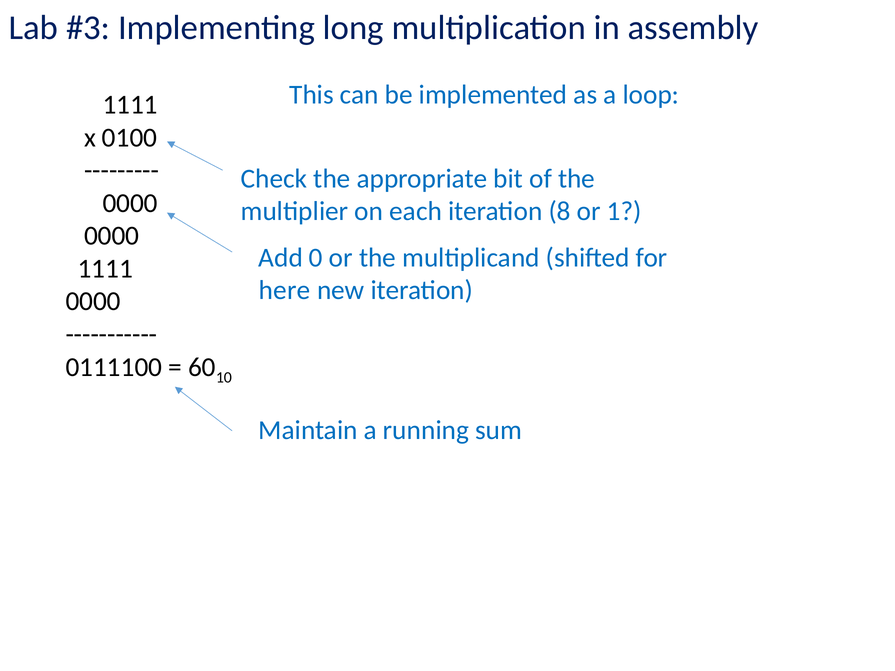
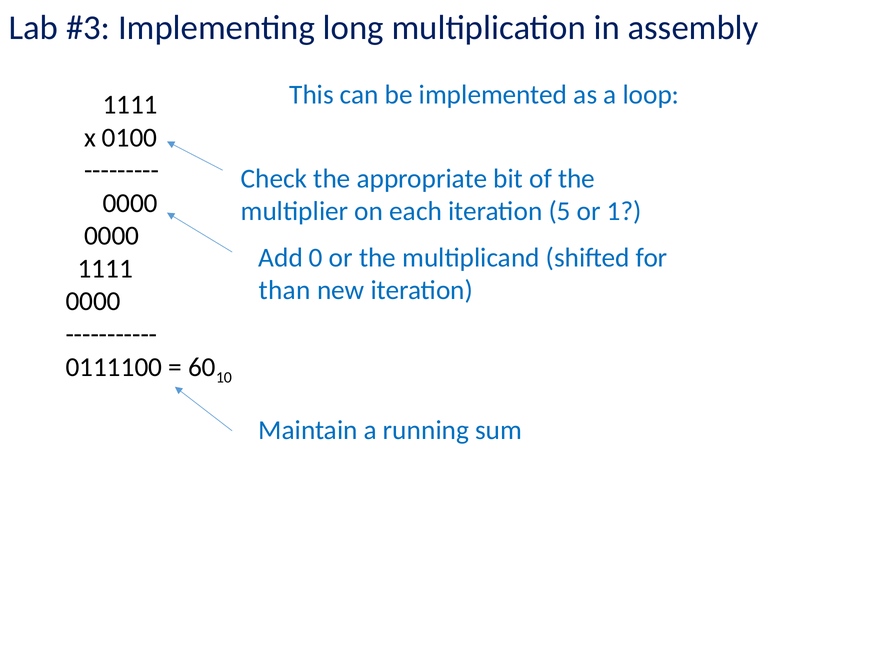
8: 8 -> 5 (560, 211)
here: here -> than (285, 290)
